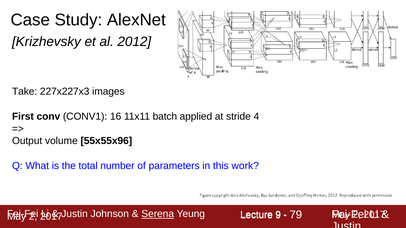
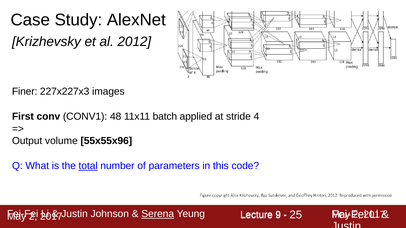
Take: Take -> Finer (25, 92)
16: 16 -> 48 (116, 117)
total underline: none -> present (88, 166)
work: work -> code (245, 166)
79: 79 -> 25 (296, 215)
